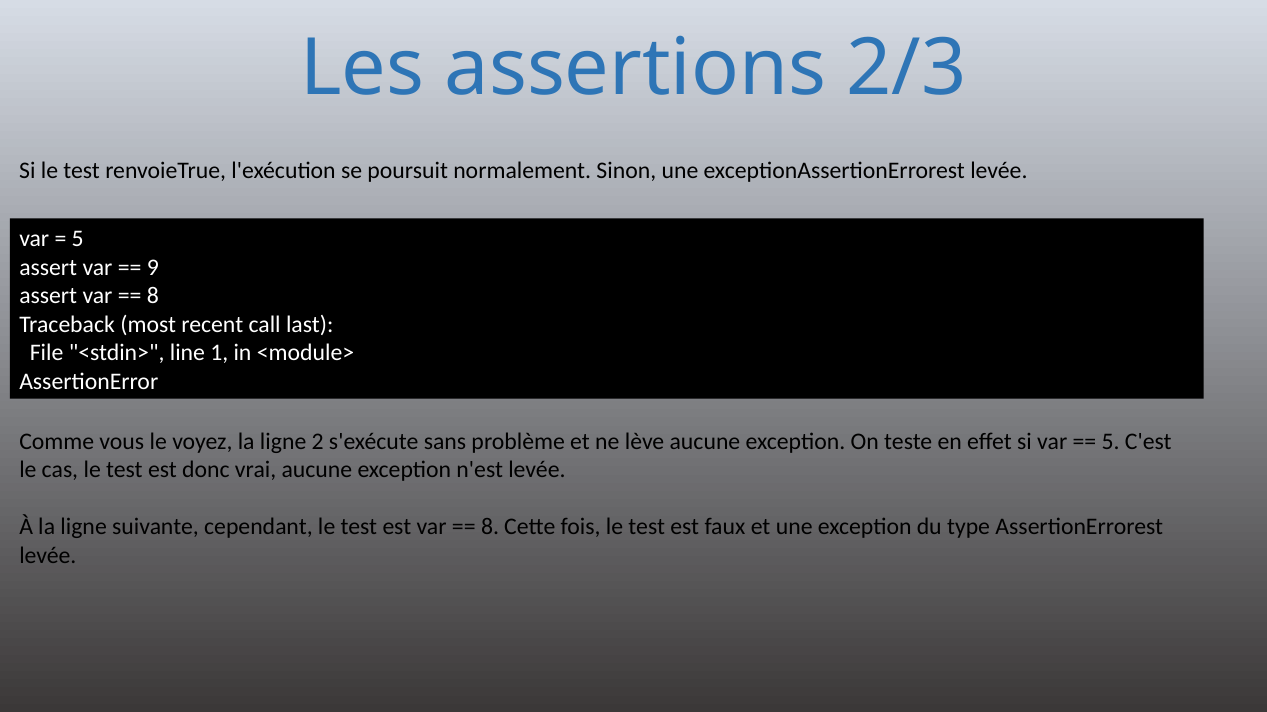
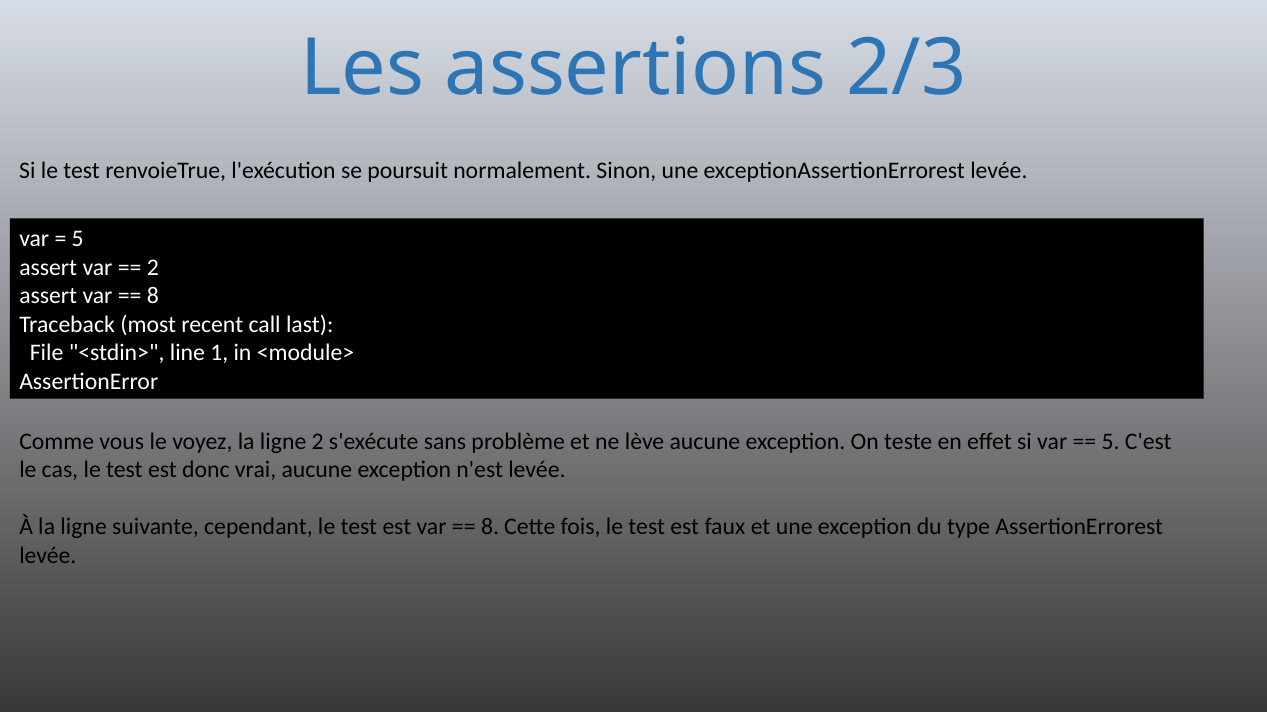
9: 9 -> 2 (153, 268)
